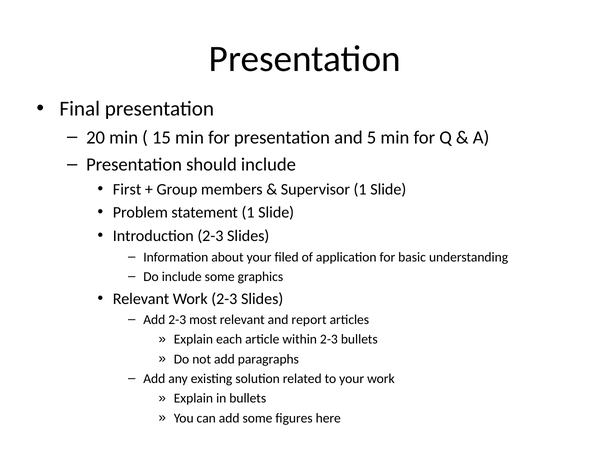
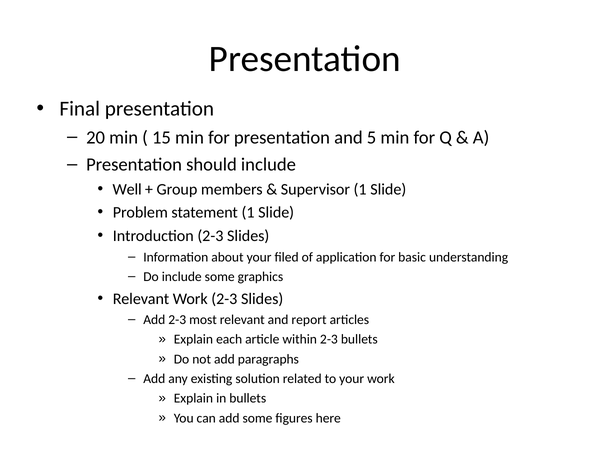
First: First -> Well (127, 189)
